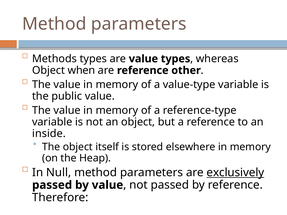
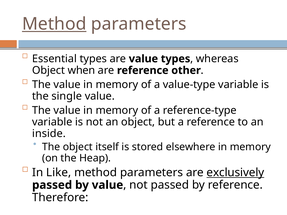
Method underline: none -> present (54, 24)
Methods: Methods -> Essential (54, 59)
public: public -> single (67, 96)
Null: Null -> Like (59, 173)
